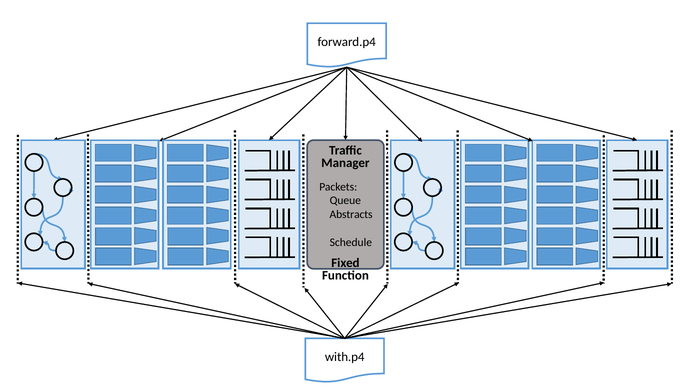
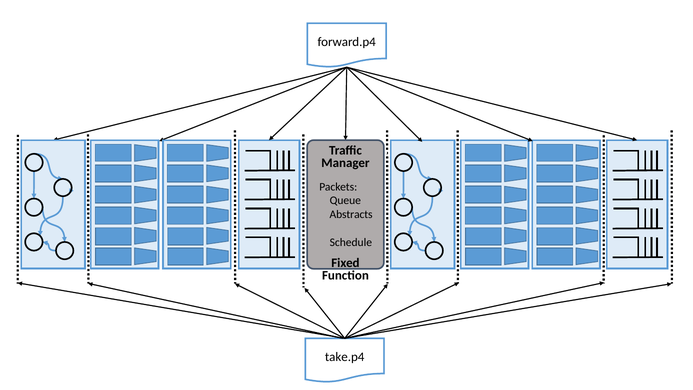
with.p4: with.p4 -> take.p4 (345, 357)
